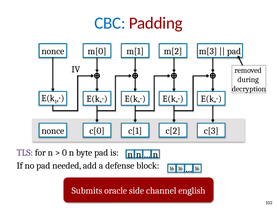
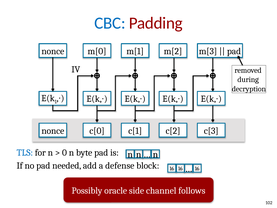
TLS colour: purple -> blue (25, 153)
Submits: Submits -> Possibly (87, 190)
english: english -> follows (192, 190)
